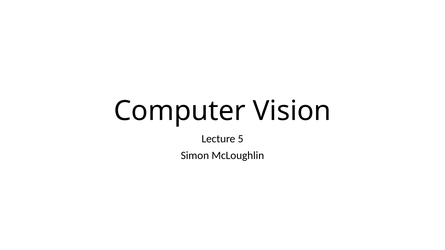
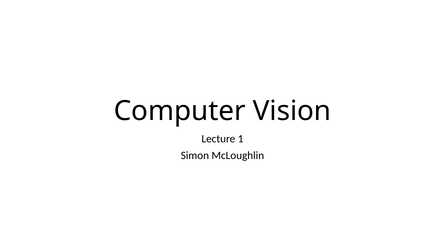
5: 5 -> 1 (241, 139)
